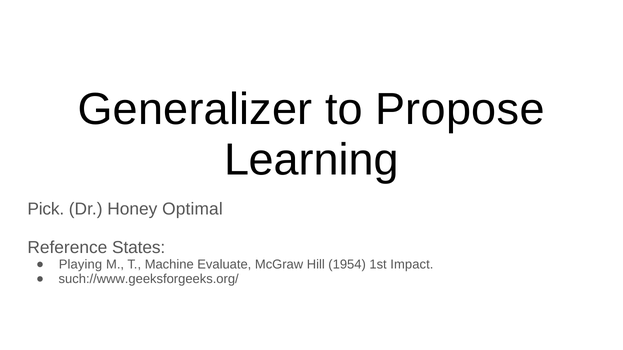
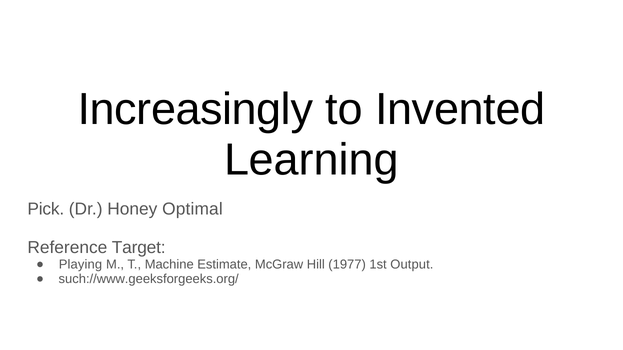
Generalizer: Generalizer -> Increasingly (195, 110)
Propose: Propose -> Invented (460, 110)
States: States -> Target (139, 248)
Evaluate: Evaluate -> Estimate (224, 265)
1954: 1954 -> 1977 (347, 265)
Impact: Impact -> Output (412, 265)
